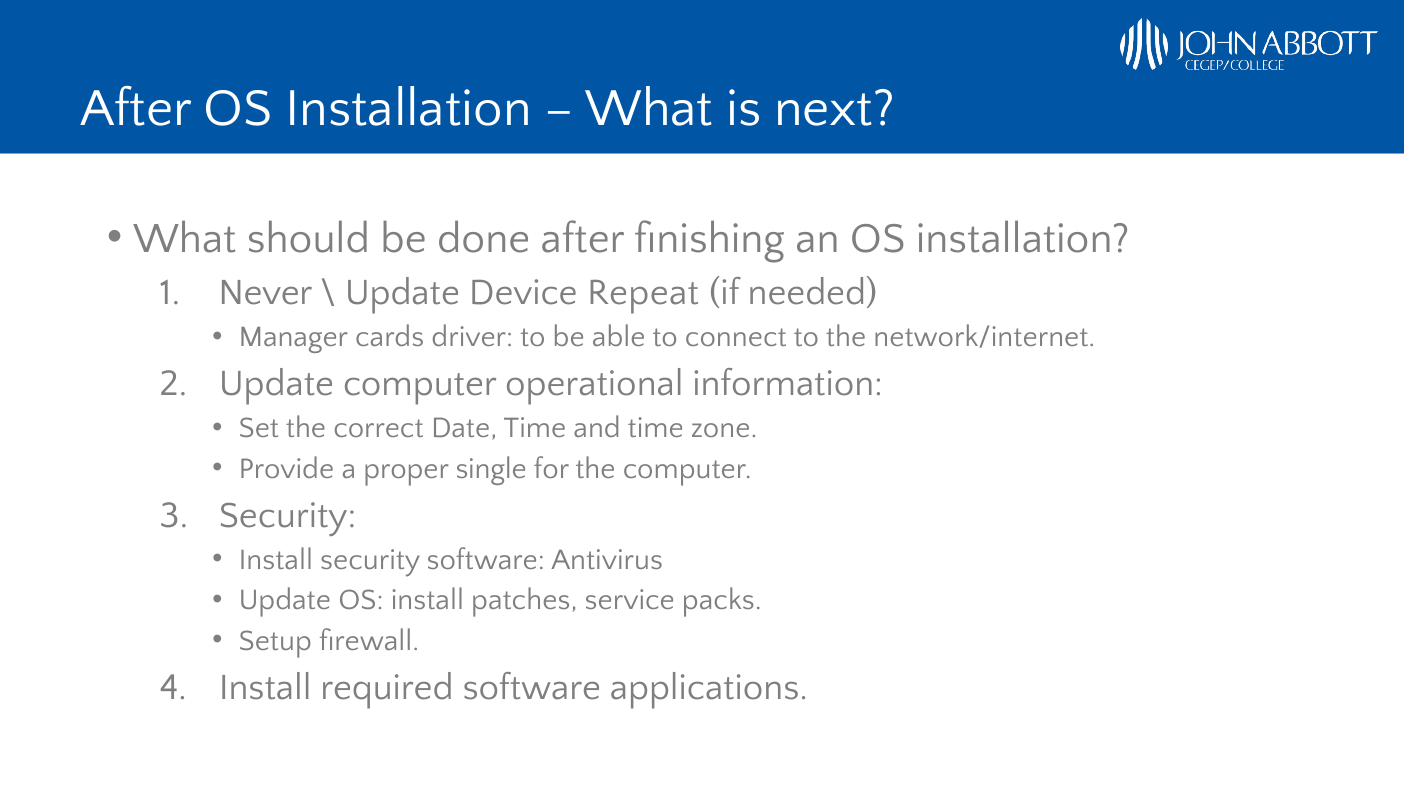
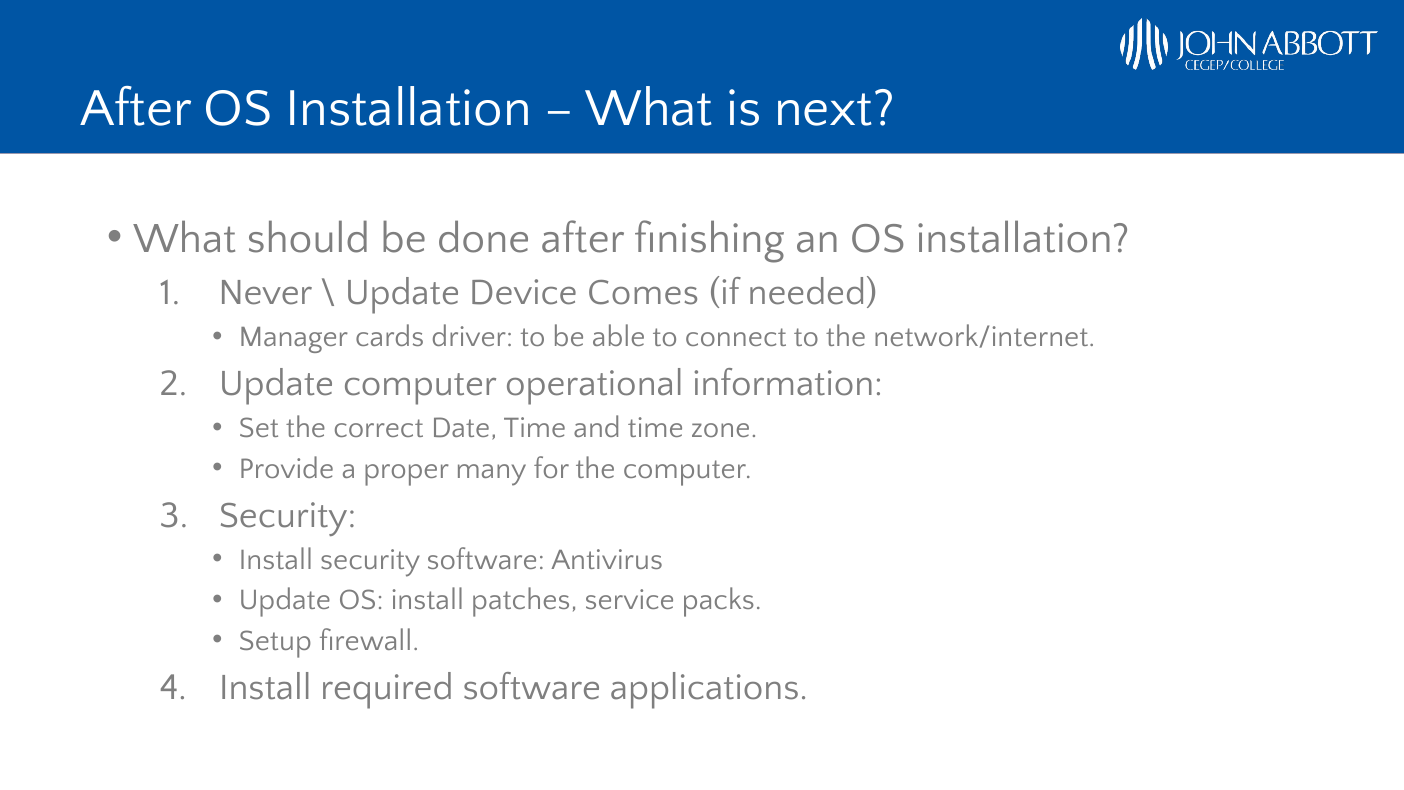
Repeat: Repeat -> Comes (643, 292)
single: single -> many (491, 468)
